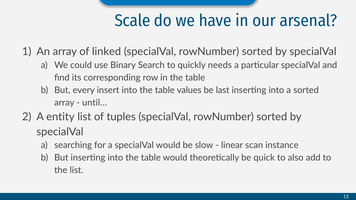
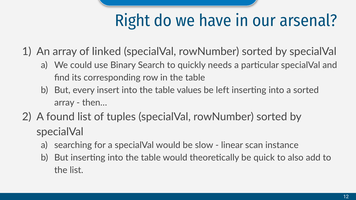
Scale: Scale -> Right (132, 21)
last: last -> left (223, 90)
until…: until… -> then… (95, 103)
entity: entity -> found (60, 117)
